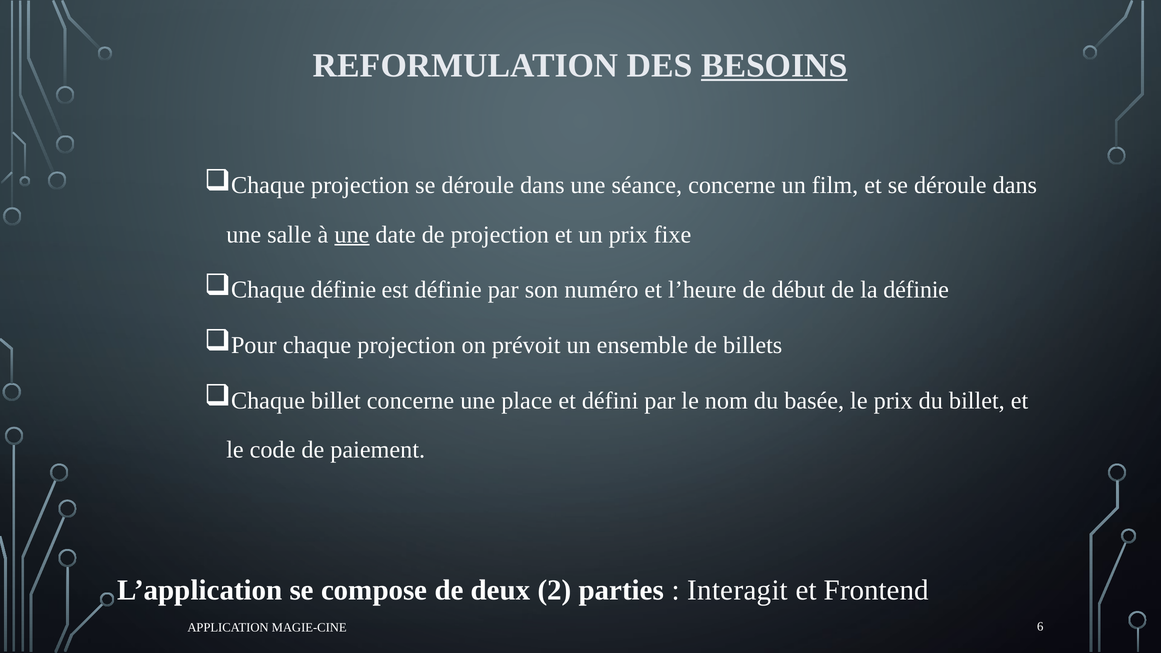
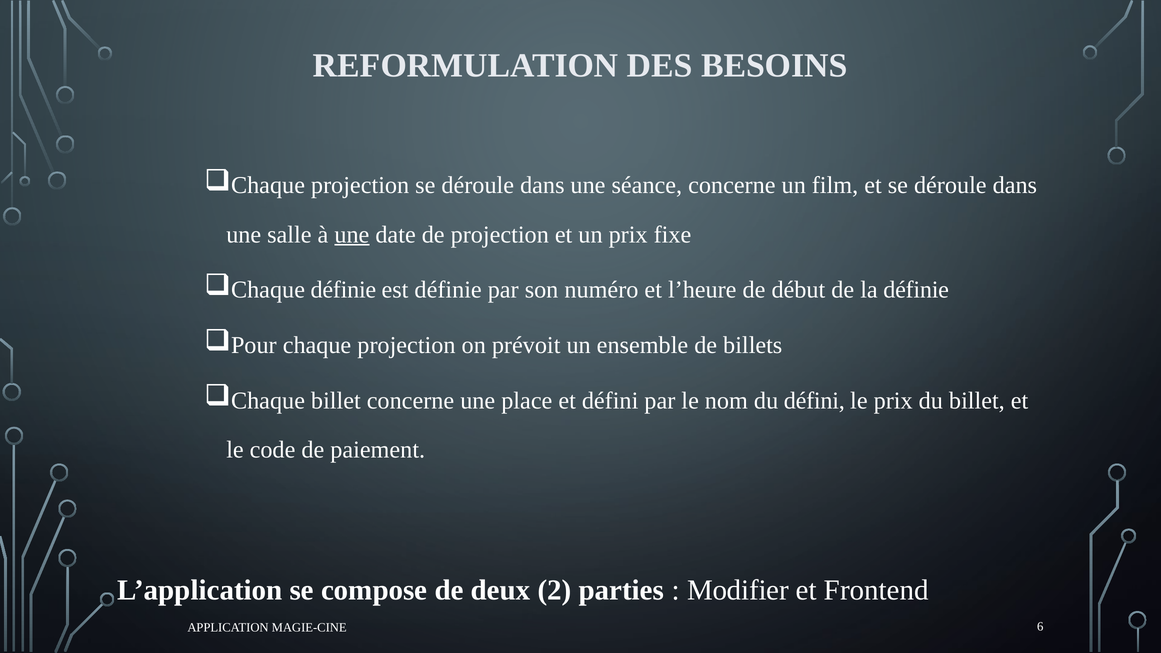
BESOINS underline: present -> none (774, 66)
du basée: basée -> défini (814, 401)
Interagit: Interagit -> Modifier (738, 590)
